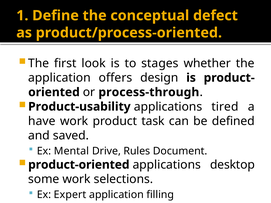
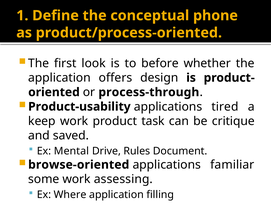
defect: defect -> phone (215, 16)
stages: stages -> before (160, 63)
have: have -> keep (42, 121)
defined: defined -> critique (233, 121)
product-oriented: product-oriented -> browse-oriented (79, 165)
desktop: desktop -> familiar (232, 165)
selections: selections -> assessing (123, 179)
Expert: Expert -> Where (70, 195)
